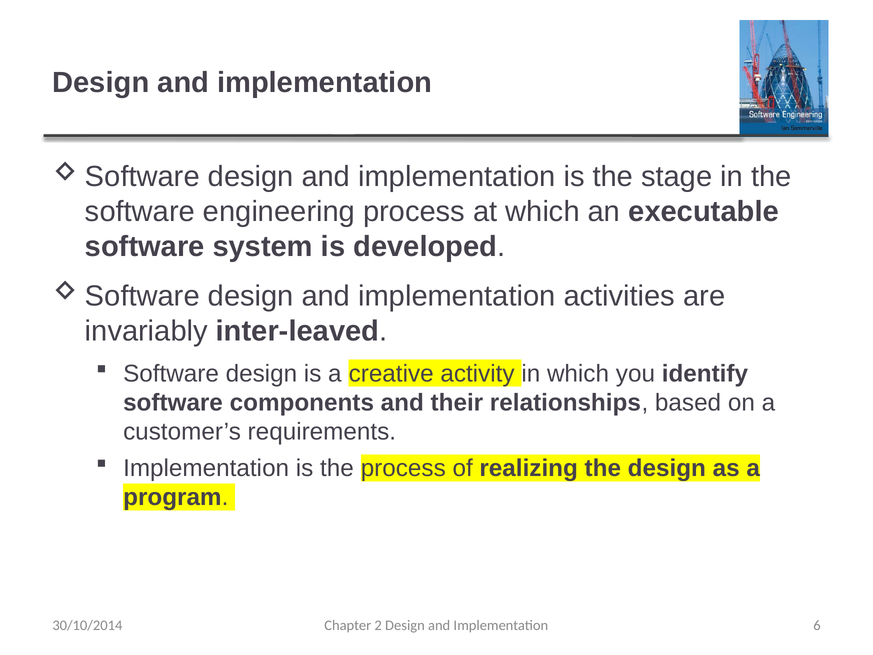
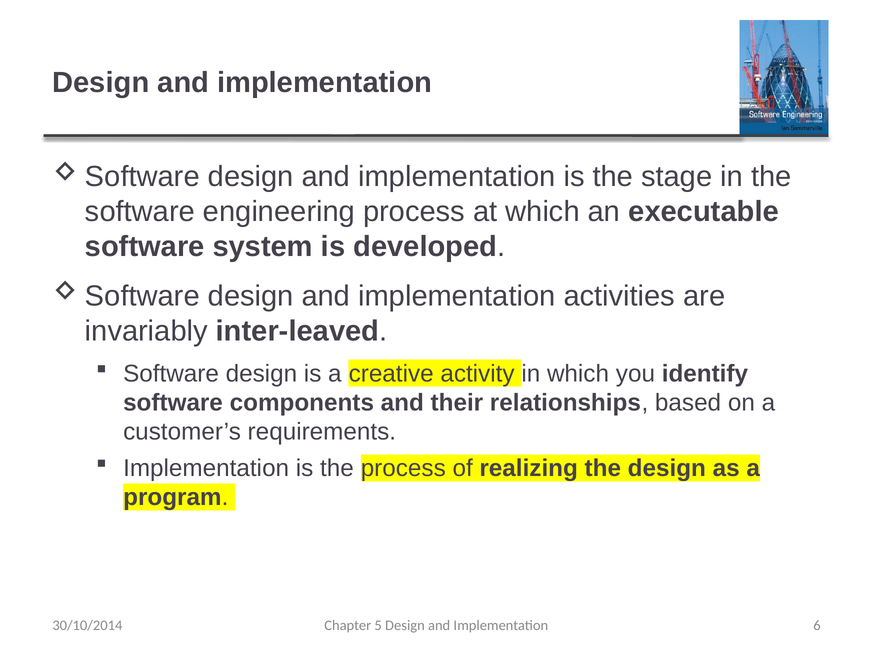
2: 2 -> 5 (378, 625)
